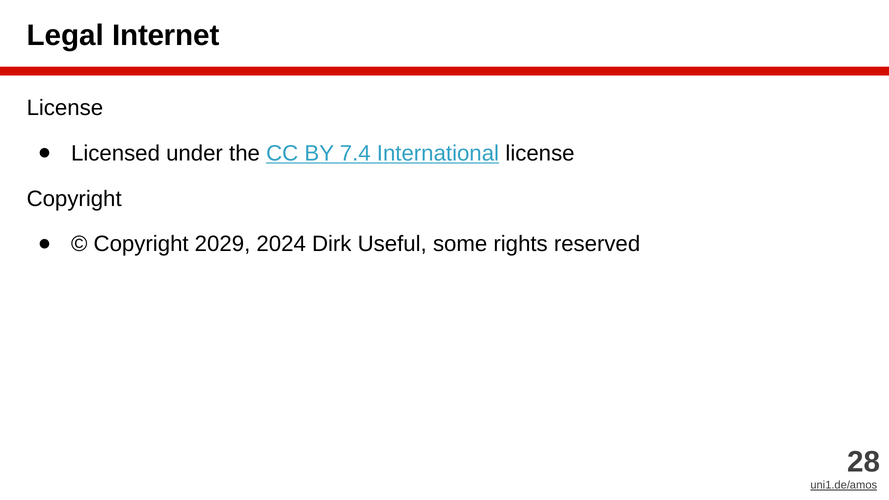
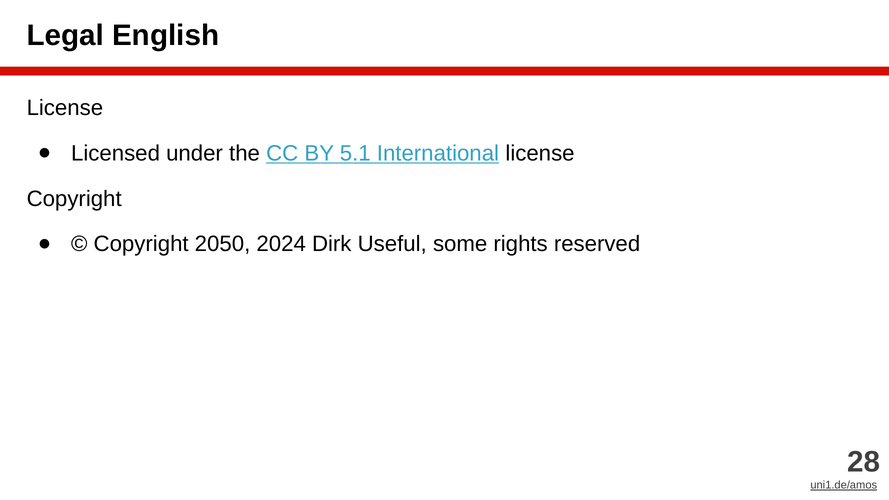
Internet: Internet -> English (166, 35)
7.4: 7.4 -> 5.1 (355, 153)
2029: 2029 -> 2050 (223, 244)
